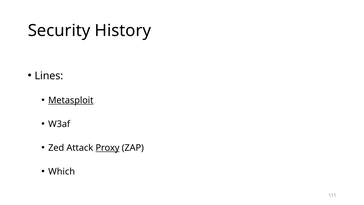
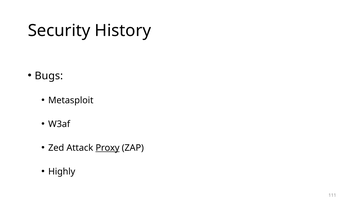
Lines: Lines -> Bugs (49, 76)
Metasploit underline: present -> none (71, 100)
Which: Which -> Highly (62, 171)
